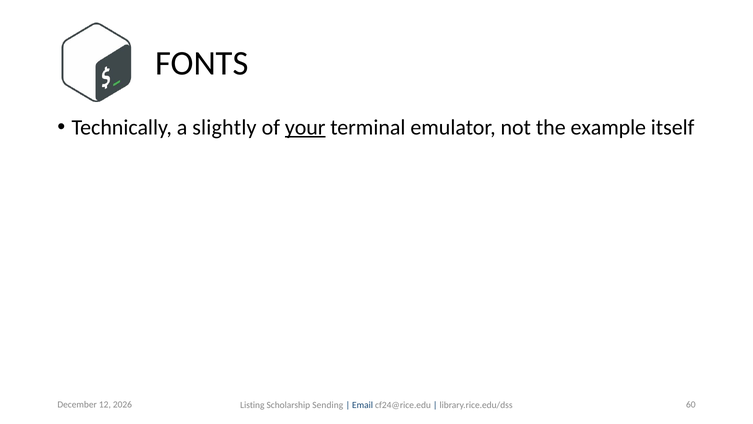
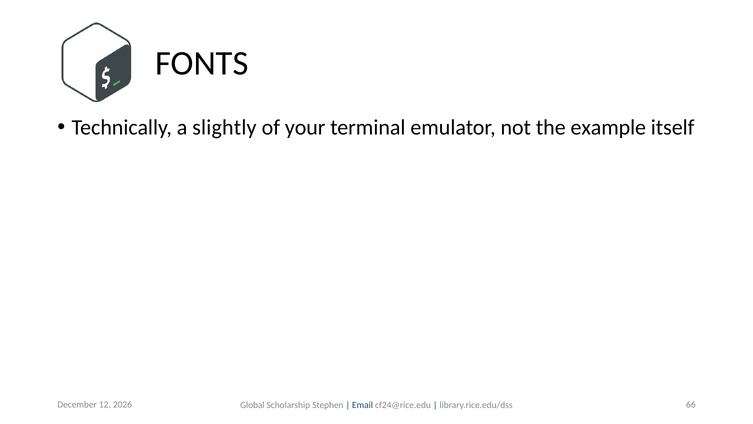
your underline: present -> none (305, 127)
60: 60 -> 66 (691, 404)
Listing: Listing -> Global (252, 404)
Sending: Sending -> Stephen (328, 404)
